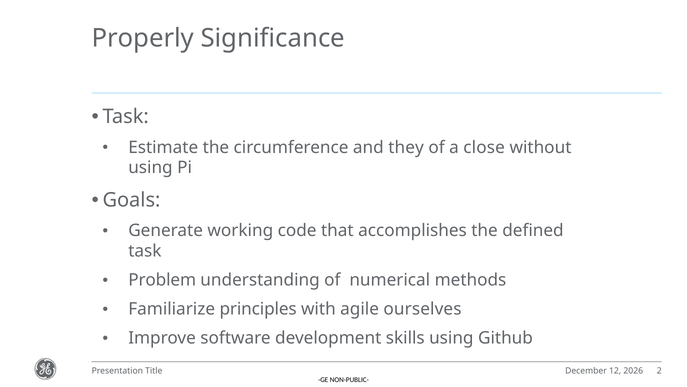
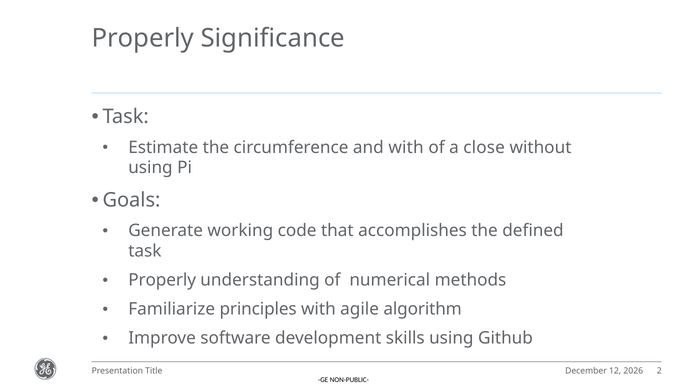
and they: they -> with (406, 147)
Problem: Problem -> Properly (162, 280)
ourselves: ourselves -> algorithm (423, 309)
